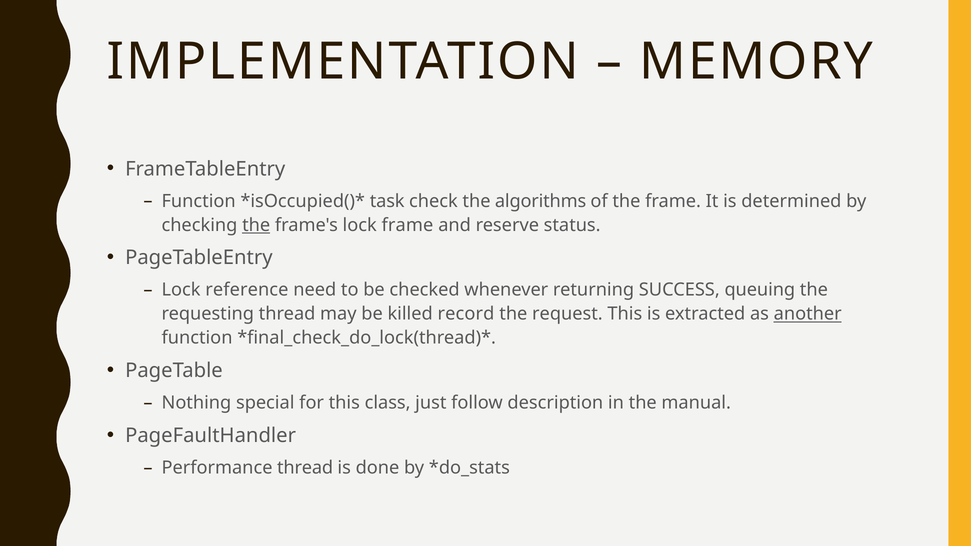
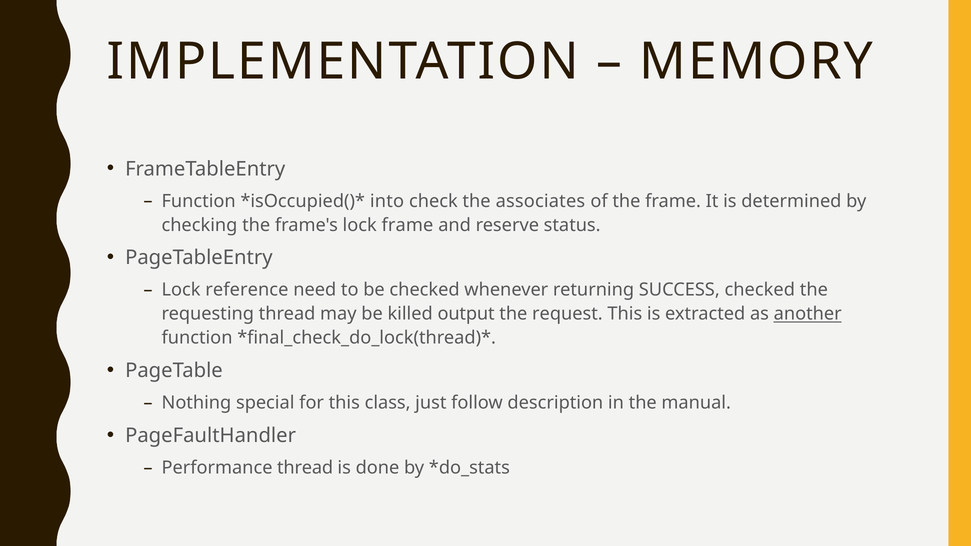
task: task -> into (387, 201)
algorithms: algorithms -> associates (540, 201)
the underline: present -> none (256, 225)
SUCCESS queuing: queuing -> checked (760, 290)
record: record -> output (466, 314)
